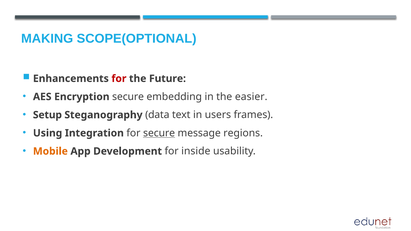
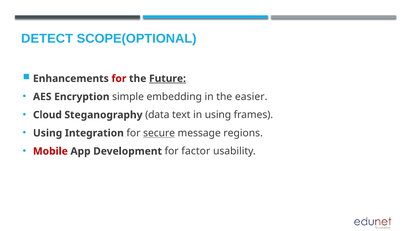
MAKING: MAKING -> DETECT (47, 39)
Future underline: none -> present (167, 79)
Encryption secure: secure -> simple (128, 97)
Setup: Setup -> Cloud (47, 115)
in users: users -> using (218, 115)
Mobile colour: orange -> red (50, 151)
inside: inside -> factor (196, 151)
